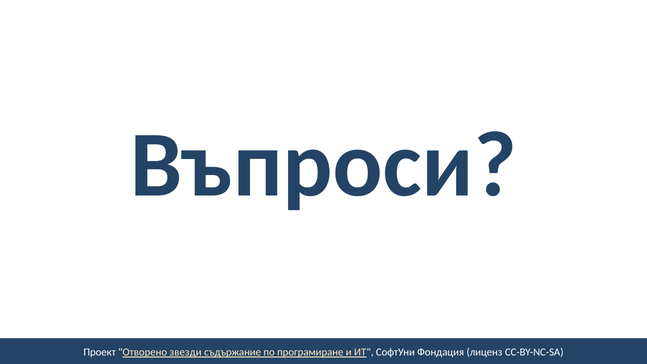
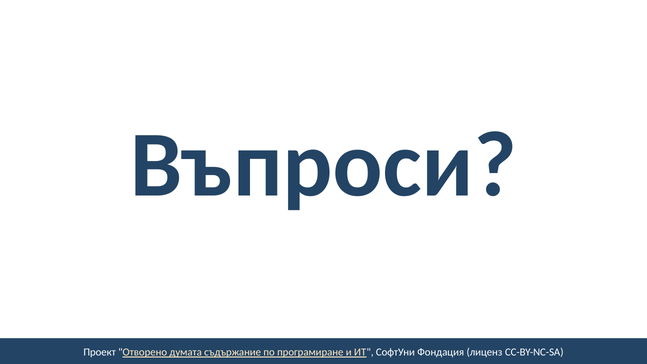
звезди: звезди -> думата (186, 352)
